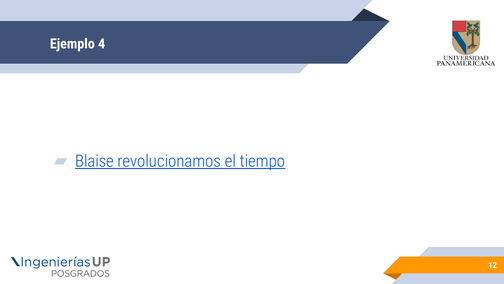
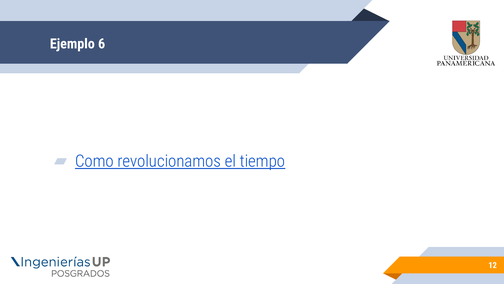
4: 4 -> 6 (102, 44)
Blaise: Blaise -> Como (95, 161)
